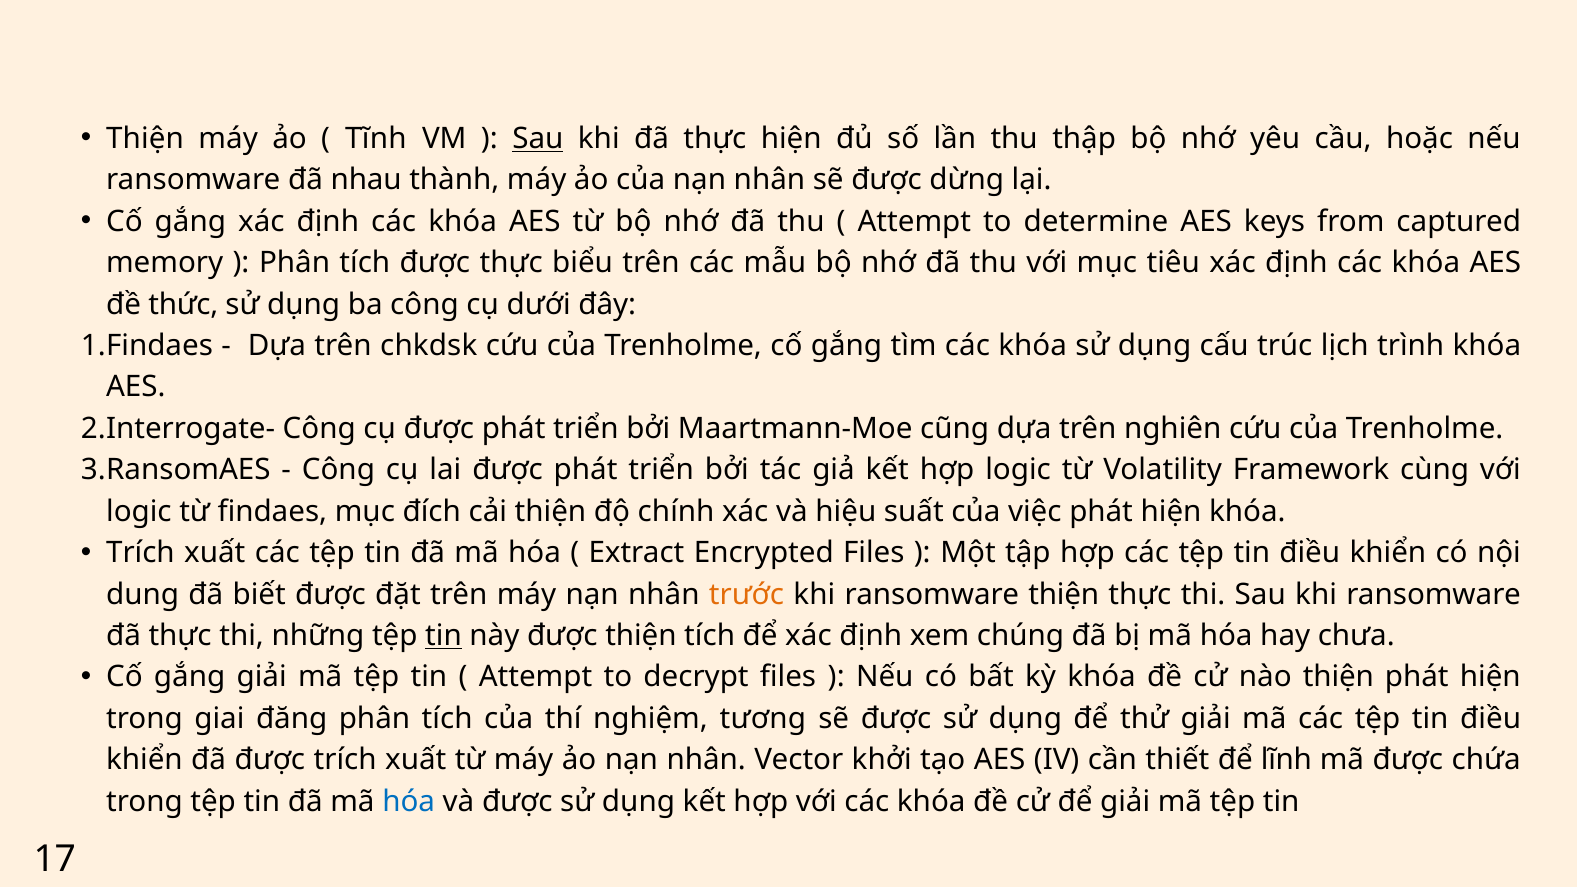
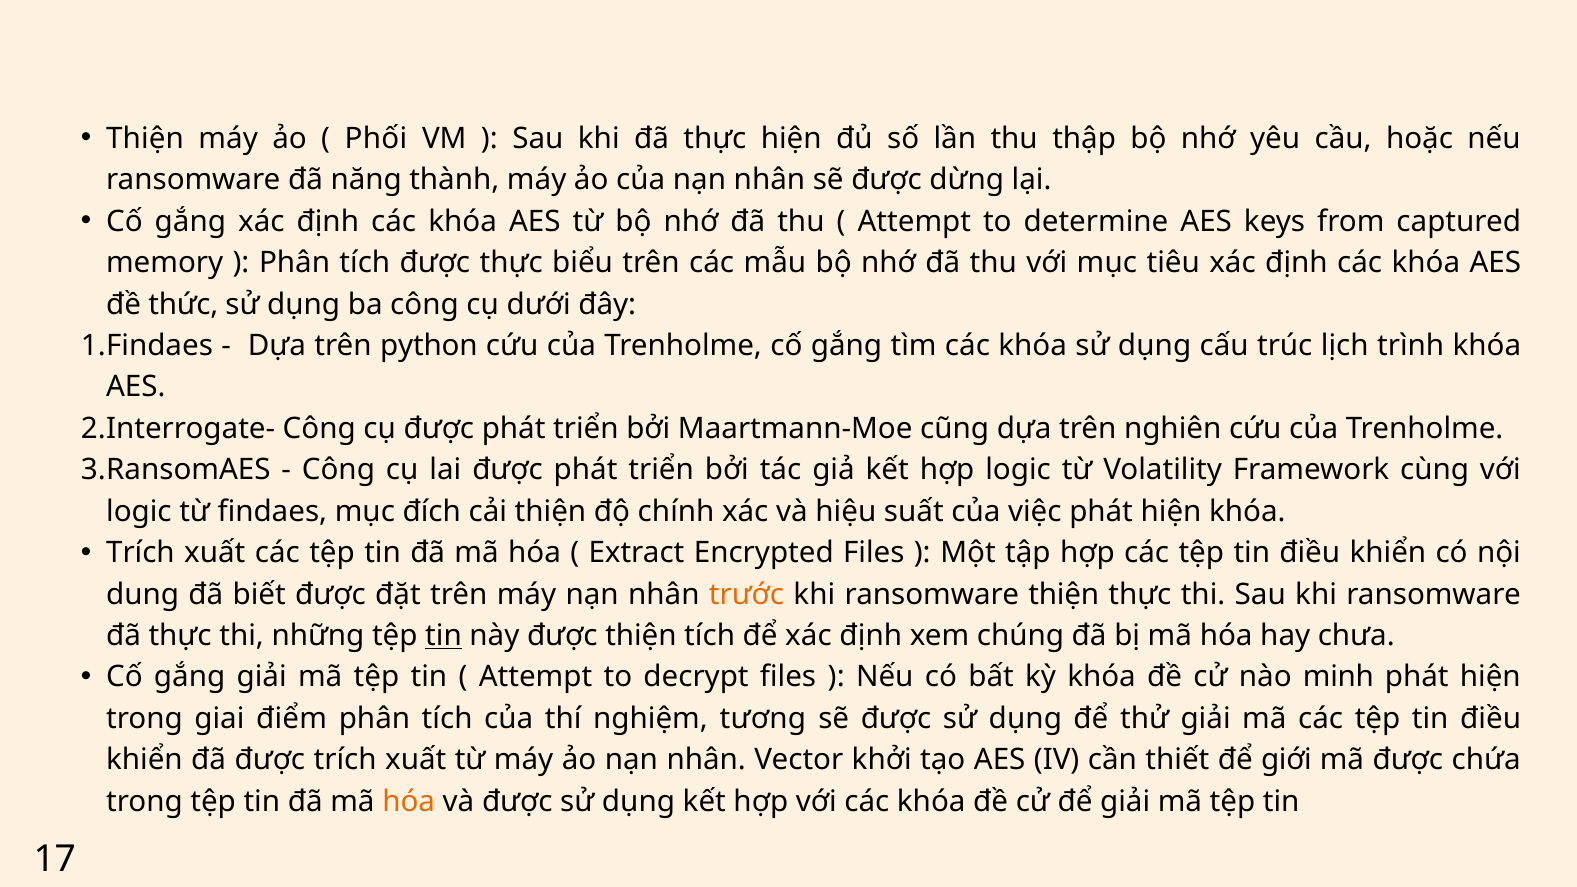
Tĩnh: Tĩnh -> Phối (376, 139)
Sau underline: present -> none (538, 139)
nhau: nhau -> năng (366, 180)
chkdsk: chkdsk -> python (429, 346)
nào thiện: thiện -> minh (1338, 677)
đăng: đăng -> điểm (291, 719)
lĩnh: lĩnh -> giới (1286, 760)
hóa colour: blue -> orange (409, 801)
